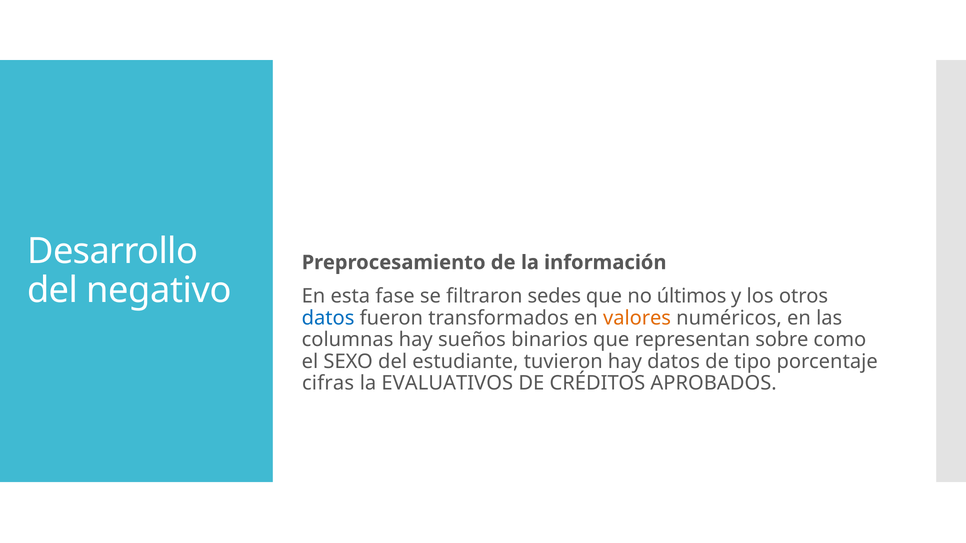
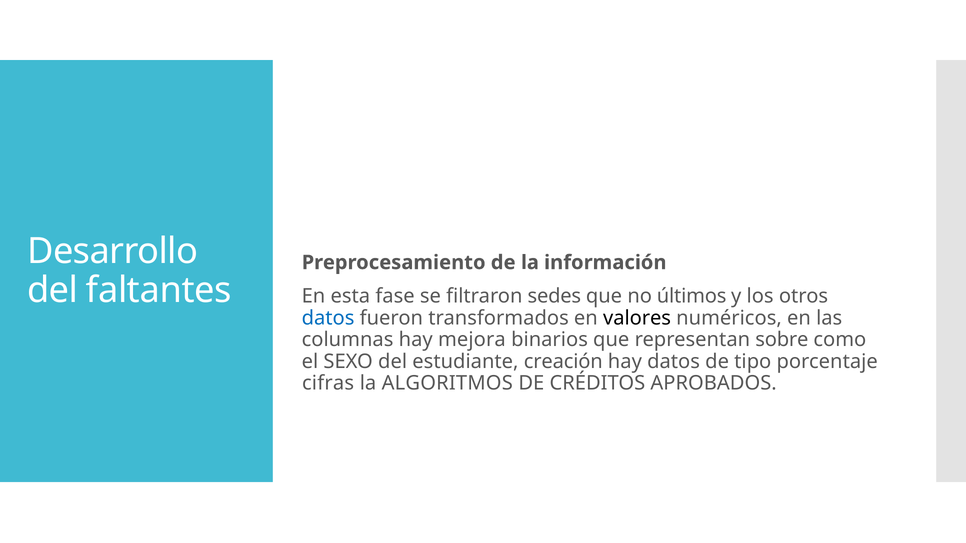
negativo: negativo -> faltantes (159, 291)
valores colour: orange -> black (637, 318)
sueños: sueños -> mejora (472, 340)
tuvieron: tuvieron -> creación (563, 362)
EVALUATIVOS: EVALUATIVOS -> ALGORITMOS (447, 383)
